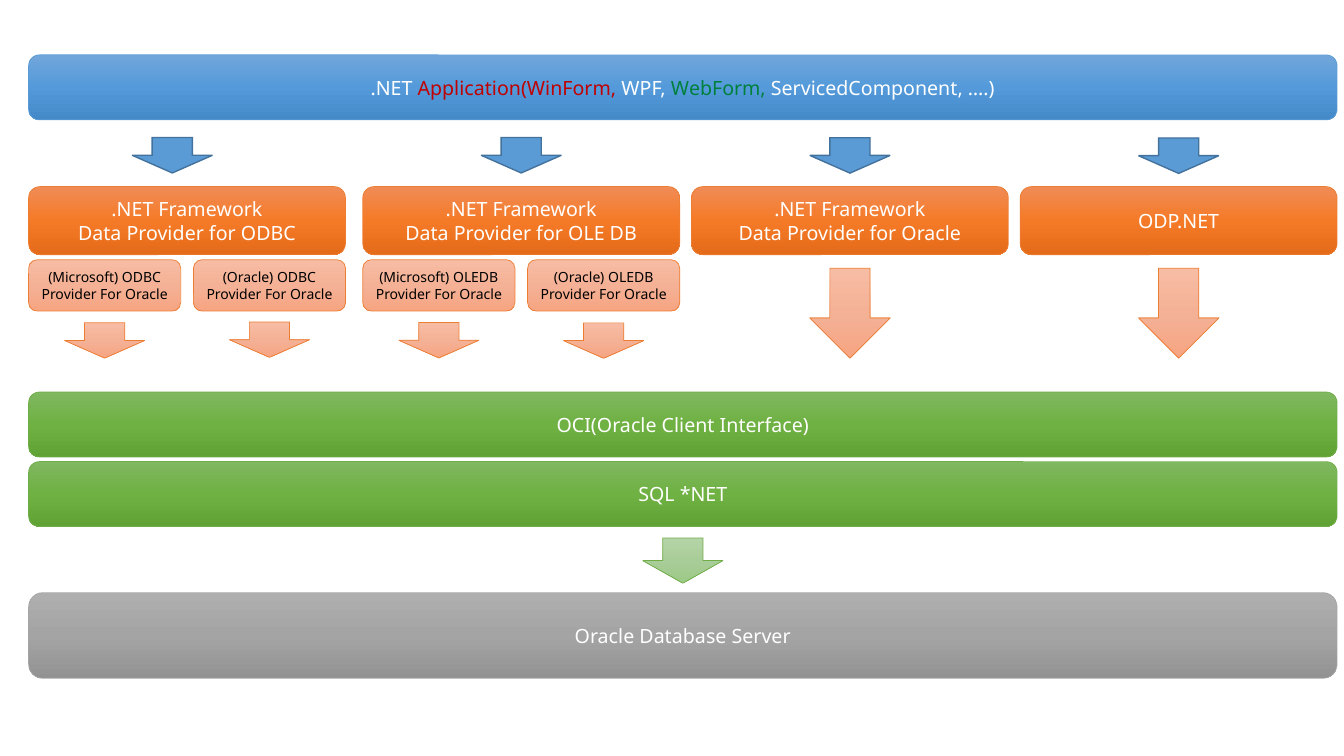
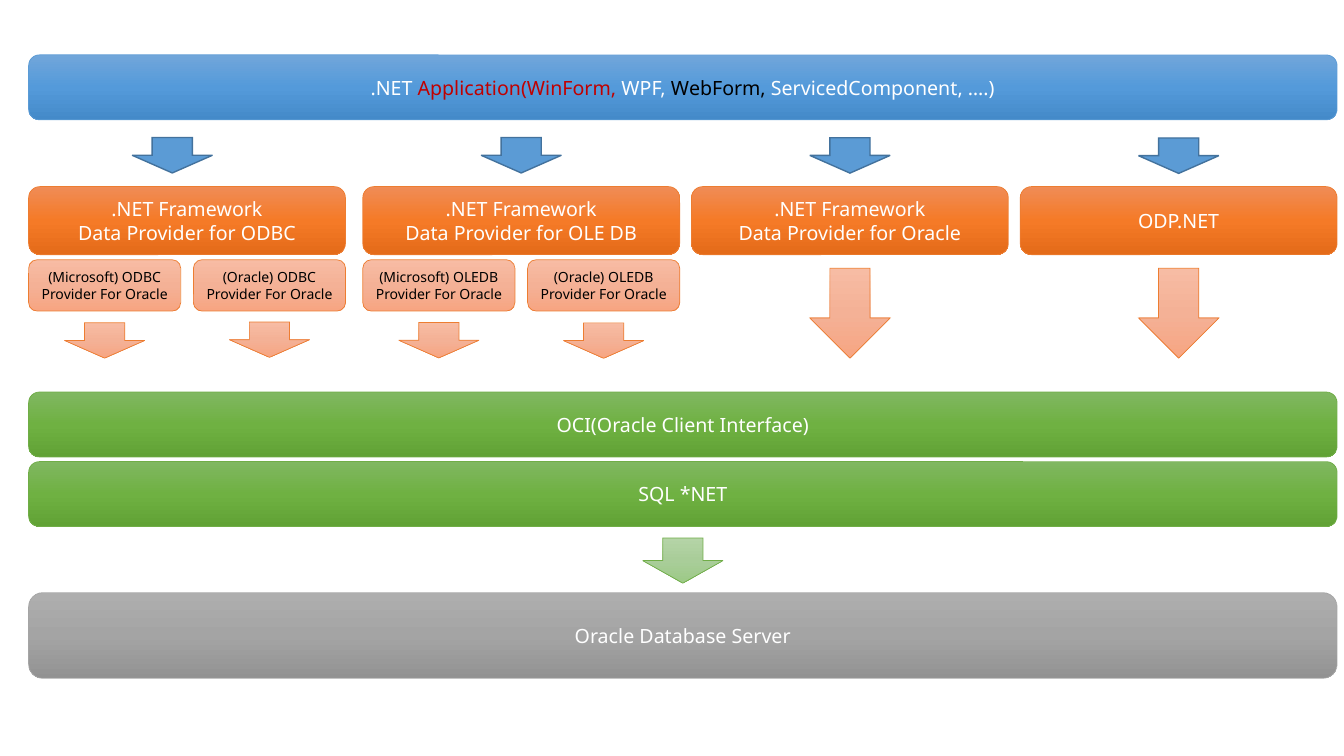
WebForm colour: green -> black (718, 89)
